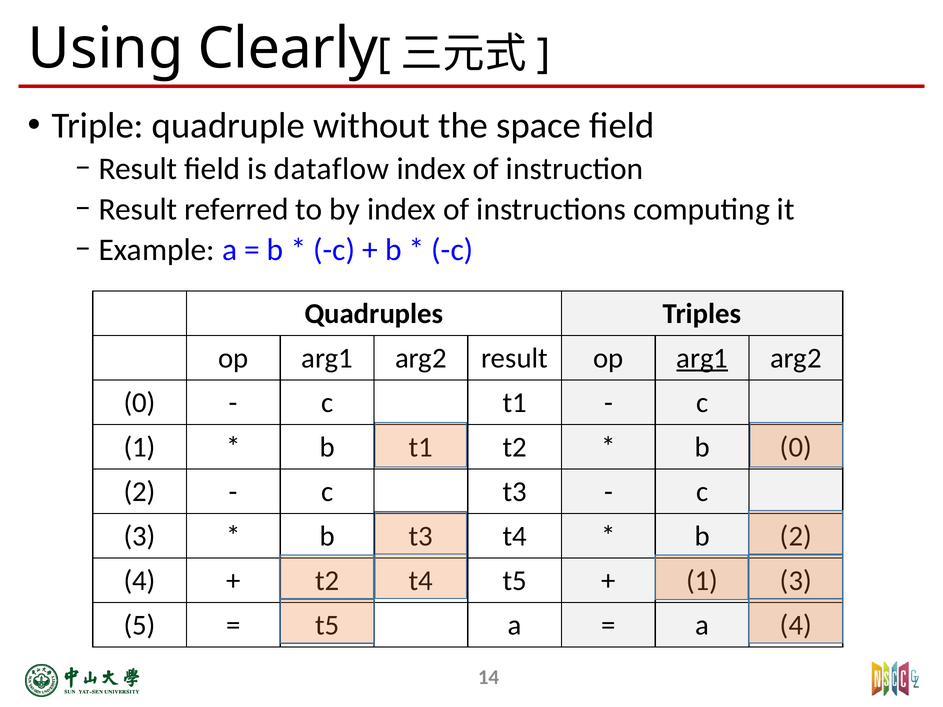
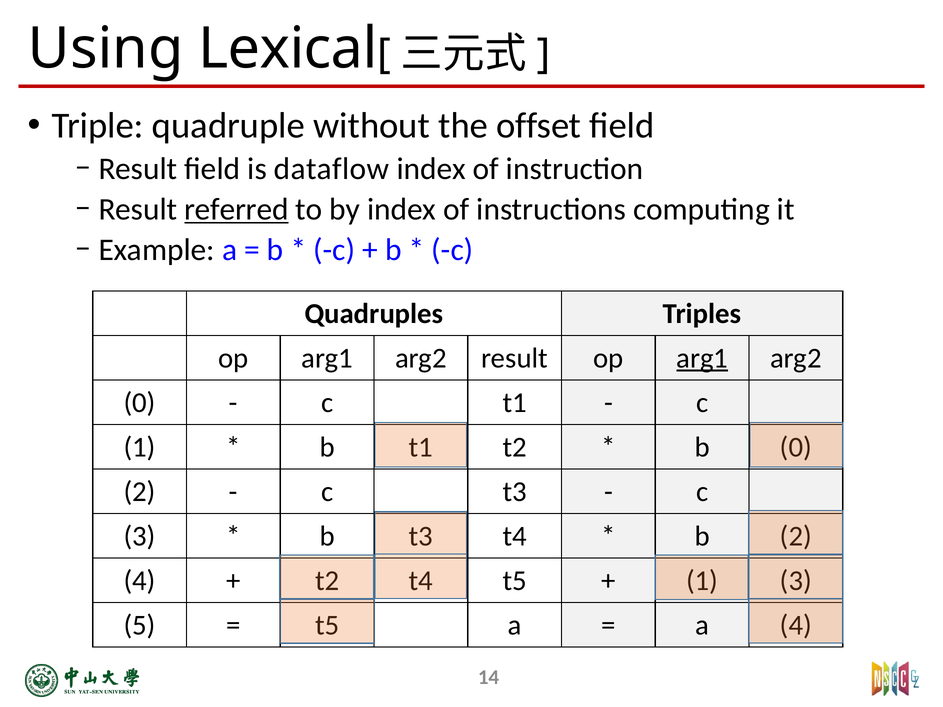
Clearly: Clearly -> Lexical (288, 49)
space: space -> offset (539, 125)
referred underline: none -> present (236, 209)
